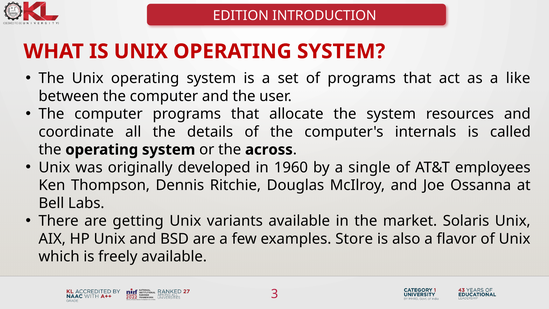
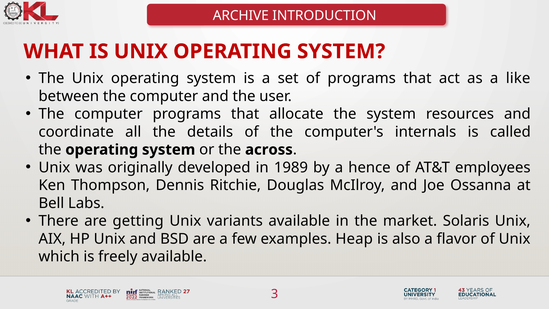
EDITION: EDITION -> ARCHIVE (241, 16)
1960: 1960 -> 1989 (291, 167)
single: single -> hence (369, 167)
Store: Store -> Heap (354, 239)
